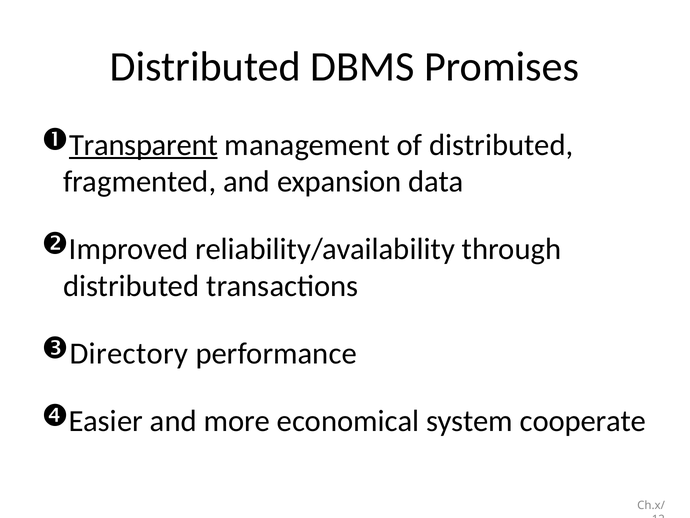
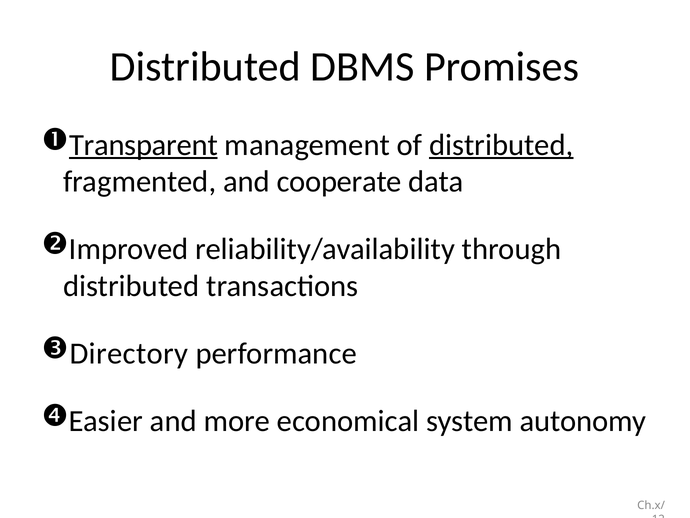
distributed underline: none -> present (501, 145)
expansion: expansion -> cooperate (339, 182)
cooperate: cooperate -> autonomy (583, 421)
